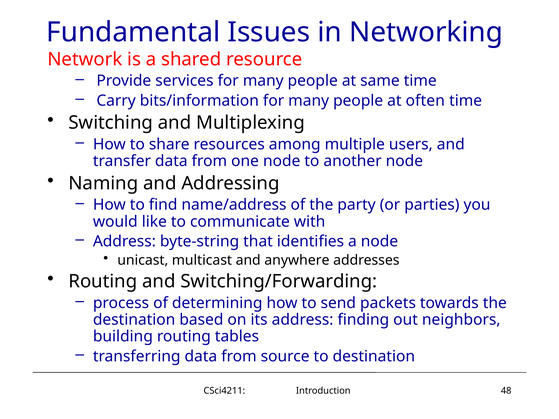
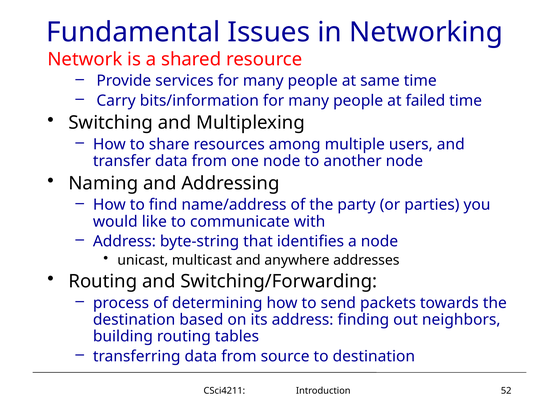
often: often -> failed (425, 101)
48: 48 -> 52 (506, 391)
